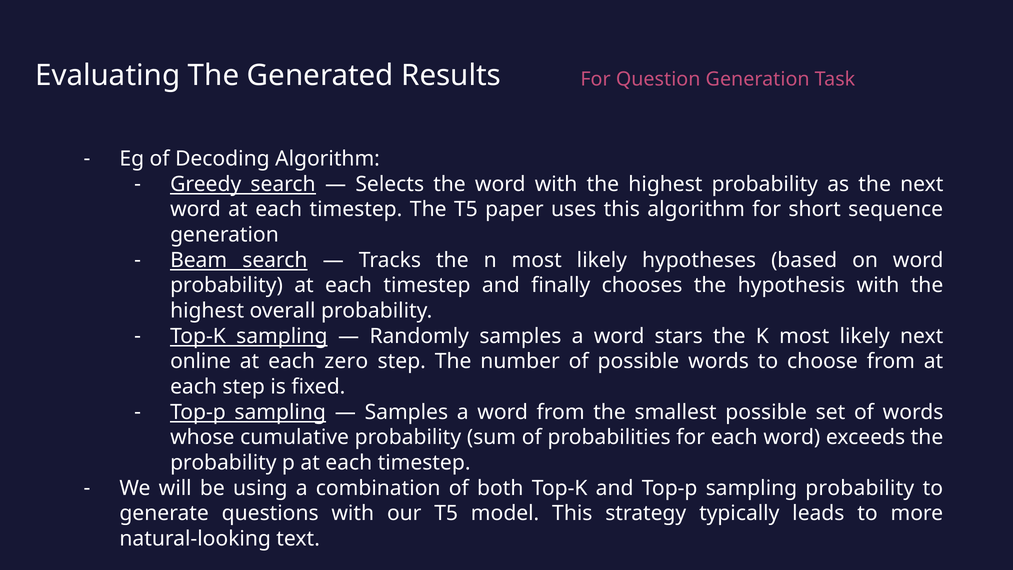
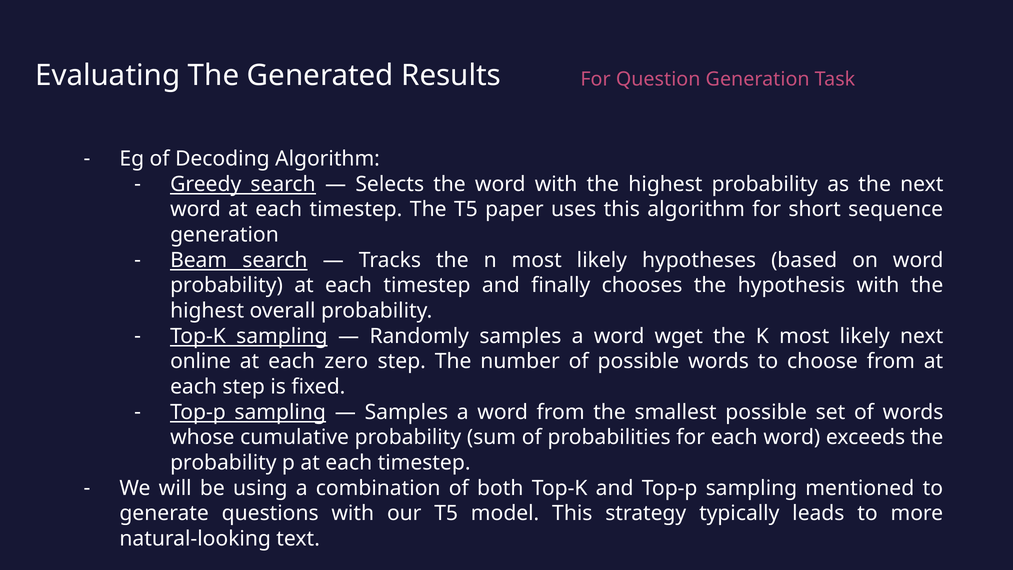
stars: stars -> wget (679, 336)
sampling probability: probability -> mentioned (860, 488)
